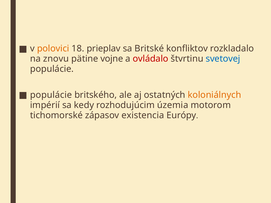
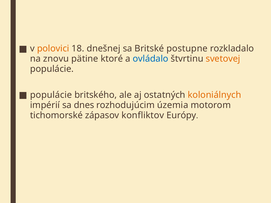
prieplav: prieplav -> dnešnej (104, 49)
konfliktov: konfliktov -> postupne (187, 49)
vojne: vojne -> ktoré (112, 59)
ovládalo colour: red -> blue (151, 59)
svetovej colour: blue -> orange (223, 59)
kedy: kedy -> dnes (84, 105)
existencia: existencia -> konfliktov (143, 115)
